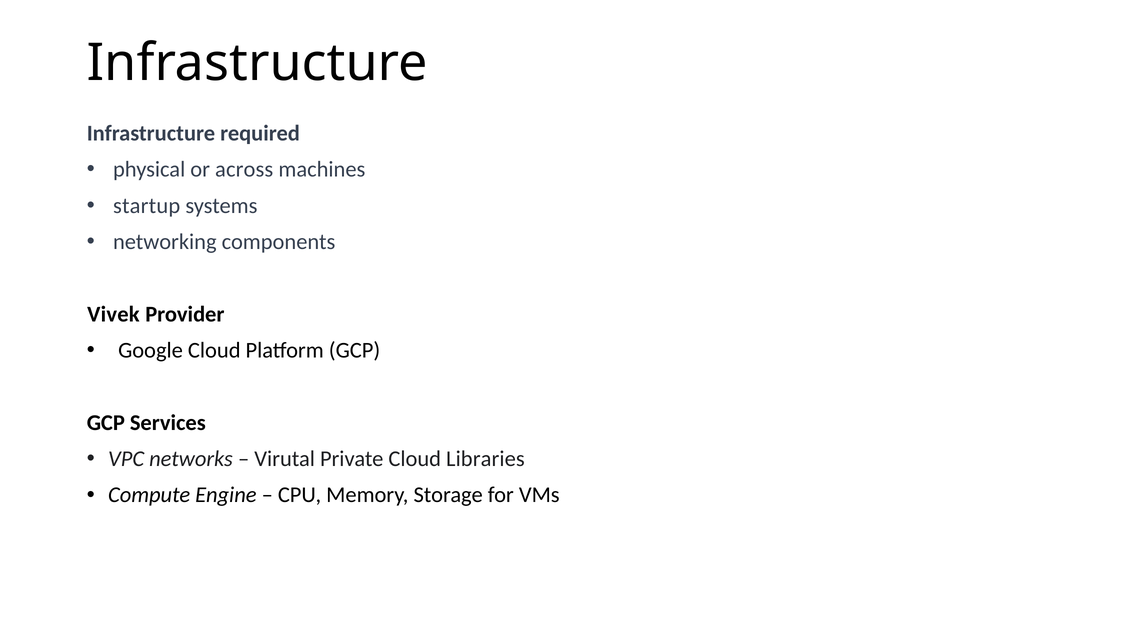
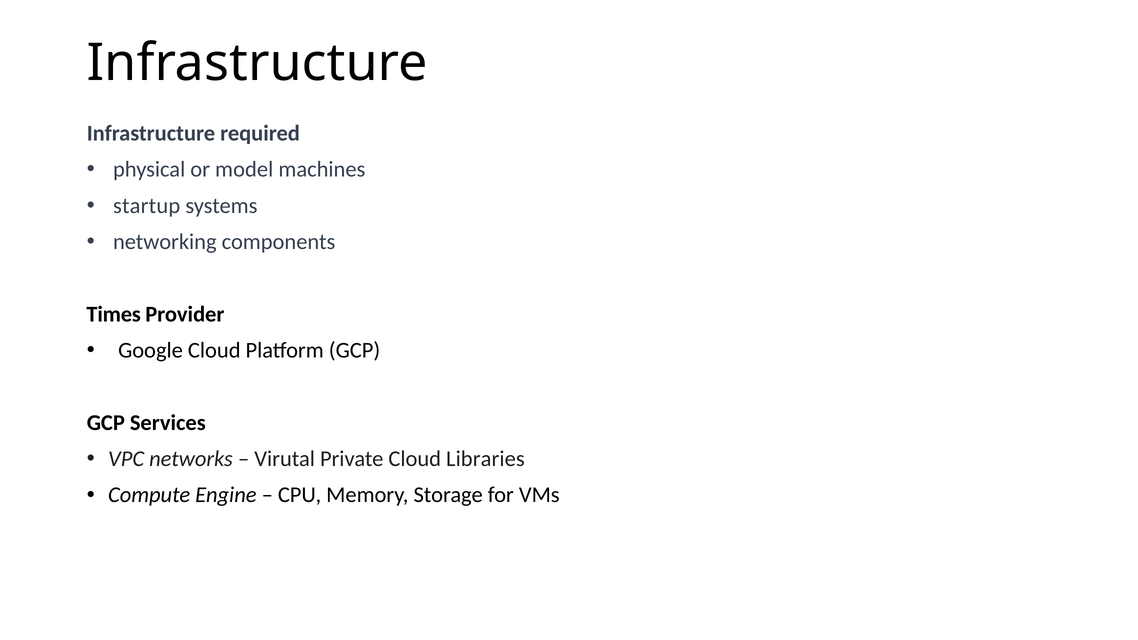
across: across -> model (244, 169)
Vivek: Vivek -> Times (114, 314)
